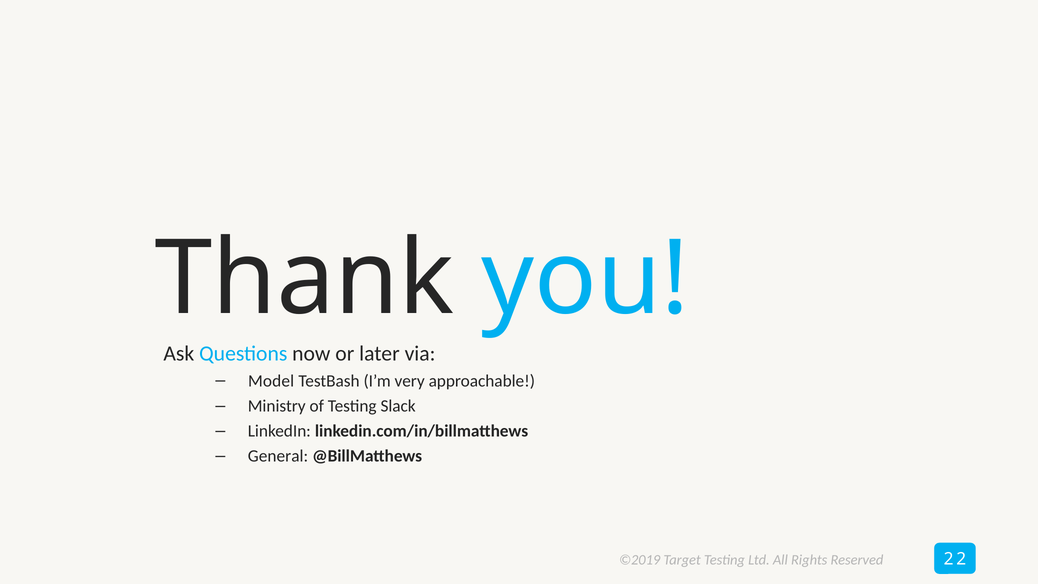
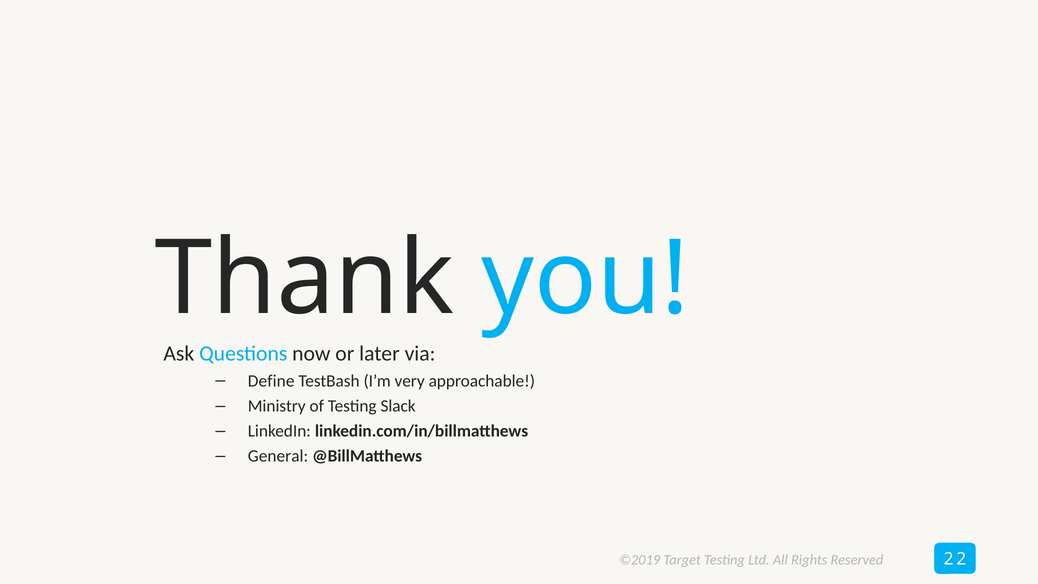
Model: Model -> Define (271, 381)
